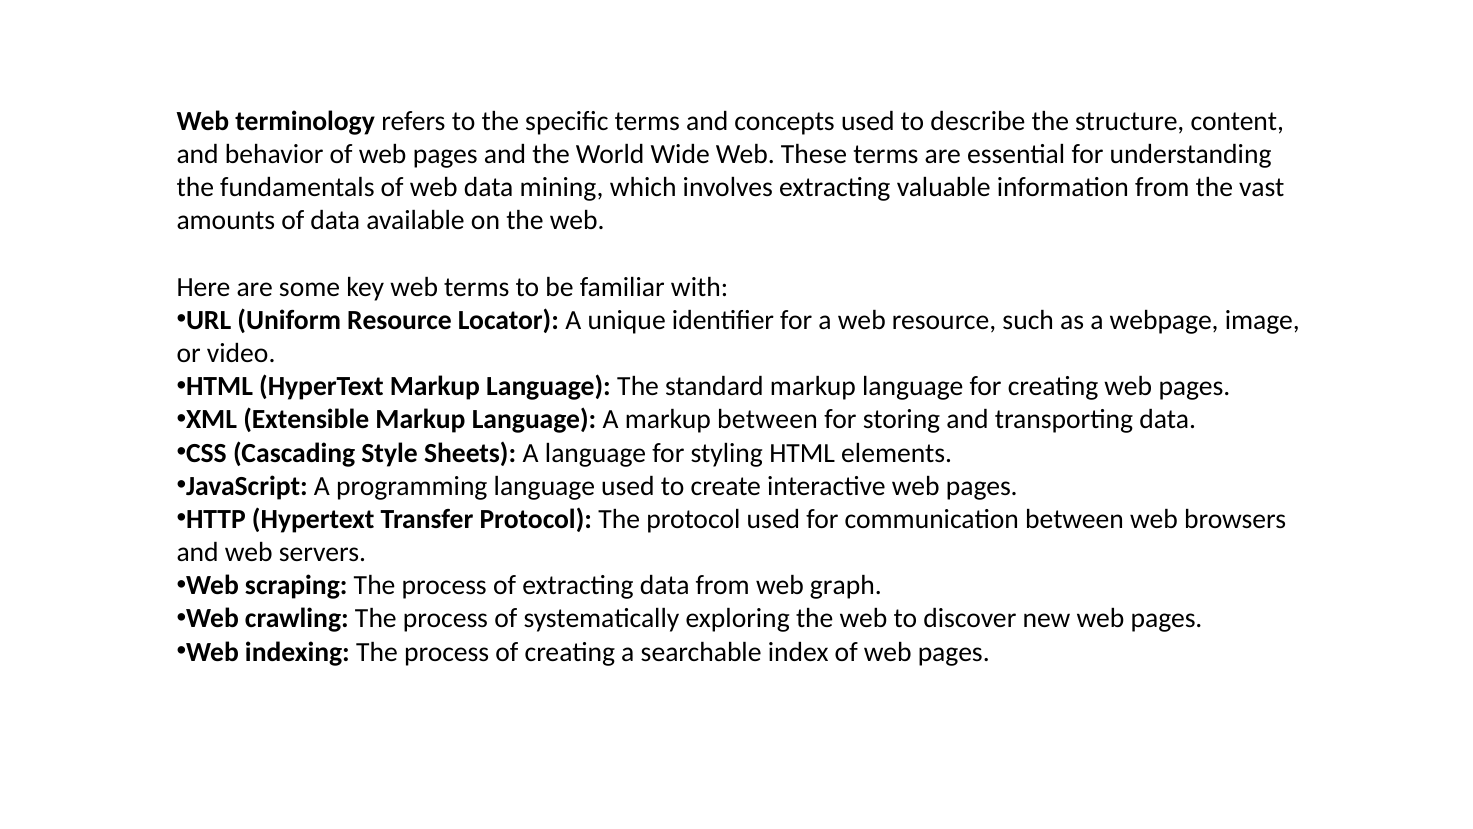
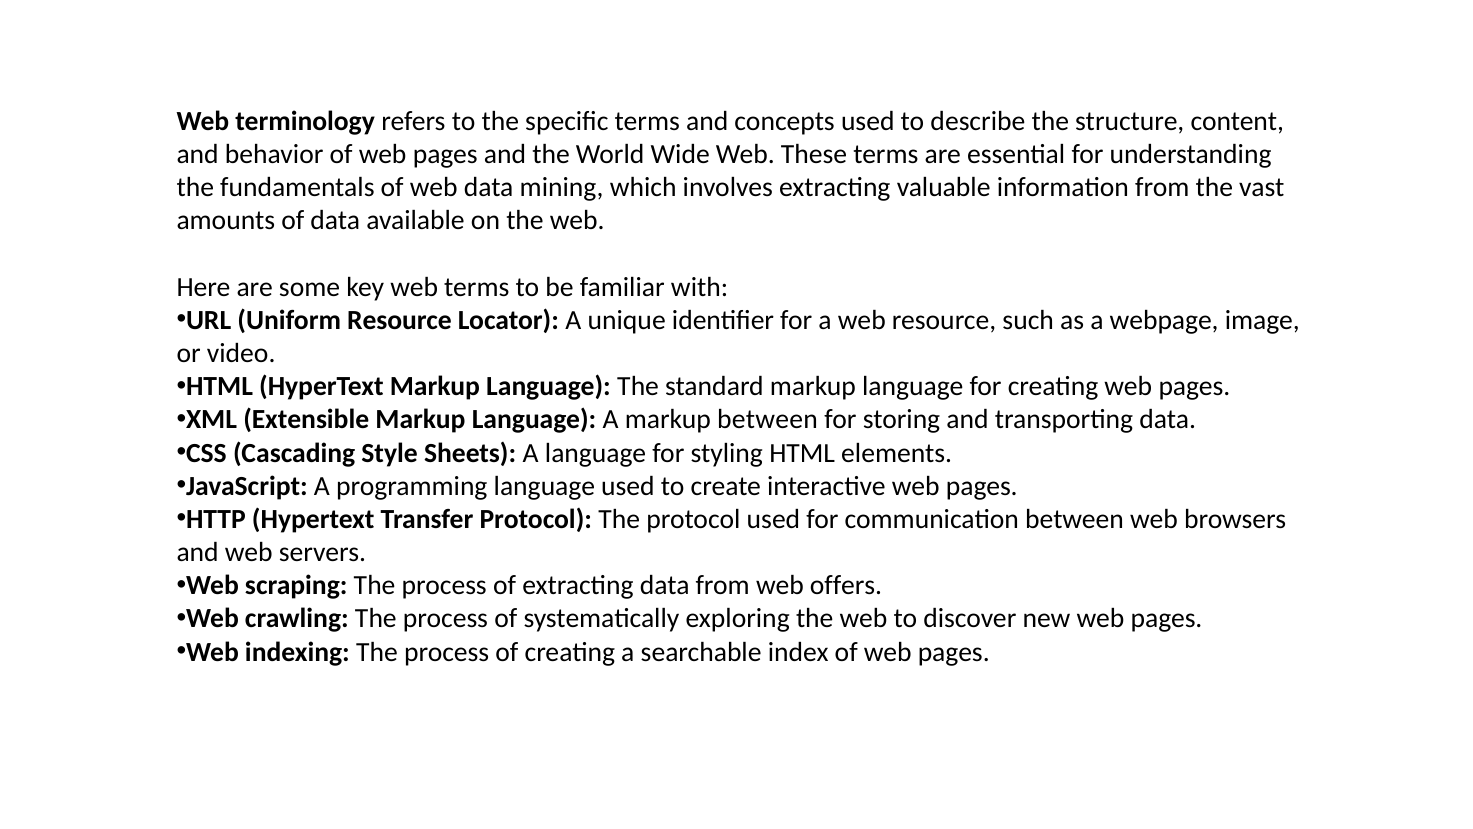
graph: graph -> offers (846, 585)
